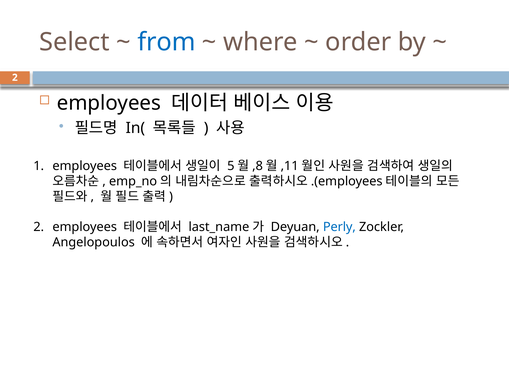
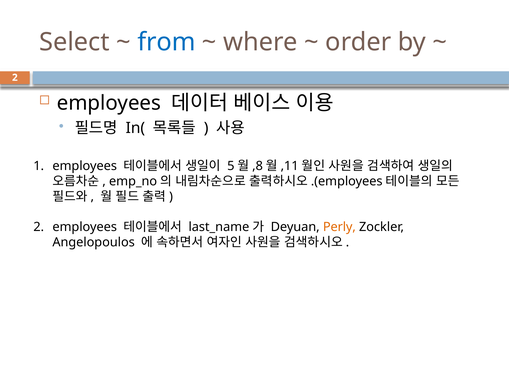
Perly colour: blue -> orange (339, 227)
